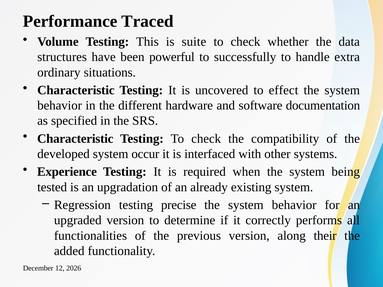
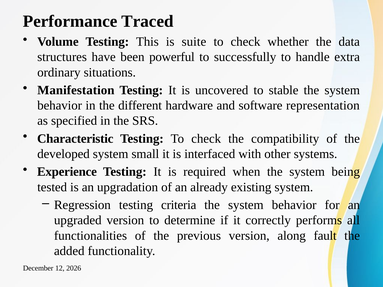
Characteristic: Characteristic -> Manifestation (76, 90)
effect: effect -> stable (284, 90)
documentation: documentation -> representation (323, 106)
occur: occur -> small (145, 154)
precise: precise -> criteria (179, 205)
their: their -> fault (325, 236)
